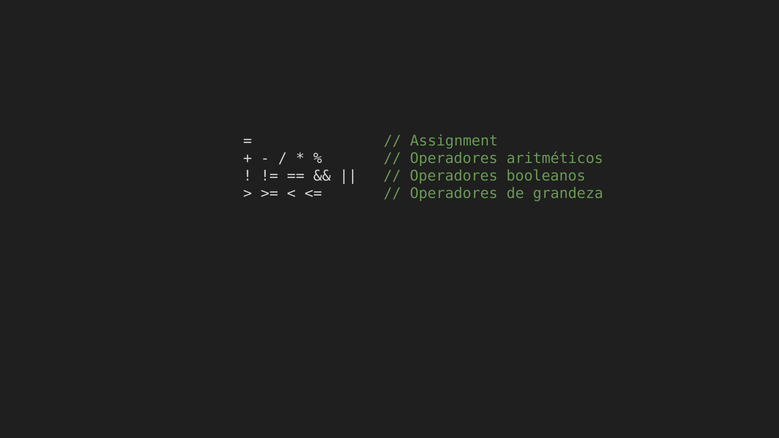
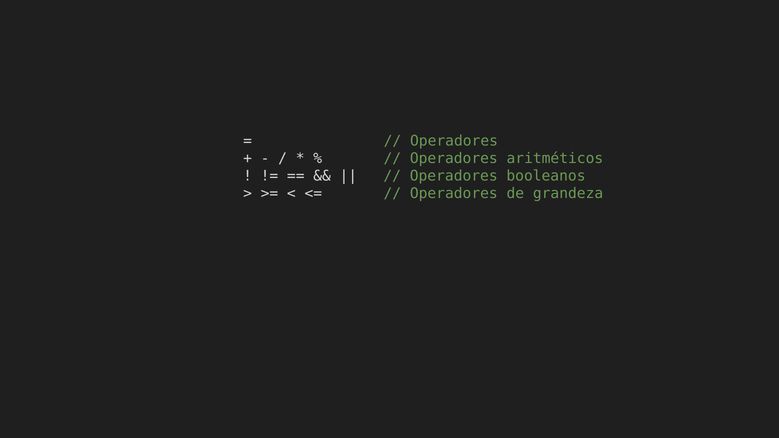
Assignment: Assignment -> Operadores (454, 141)
